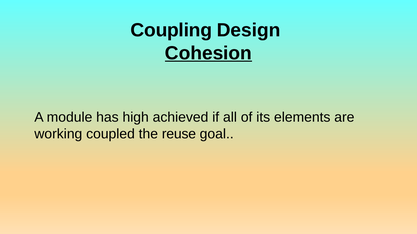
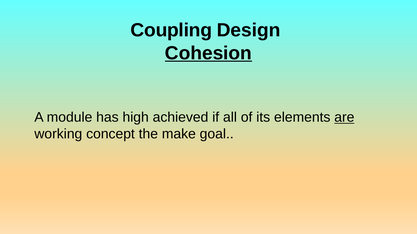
are underline: none -> present (344, 118)
coupled: coupled -> concept (111, 134)
reuse: reuse -> make (179, 134)
